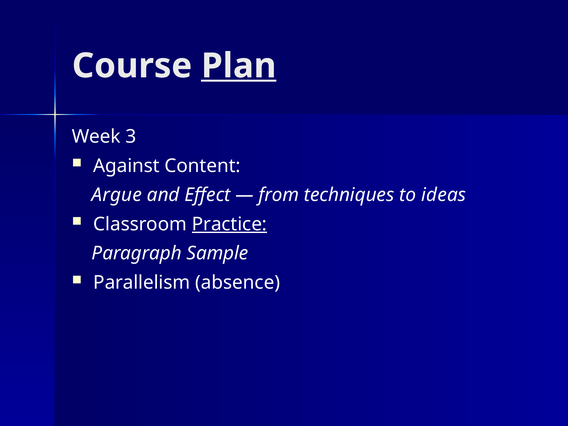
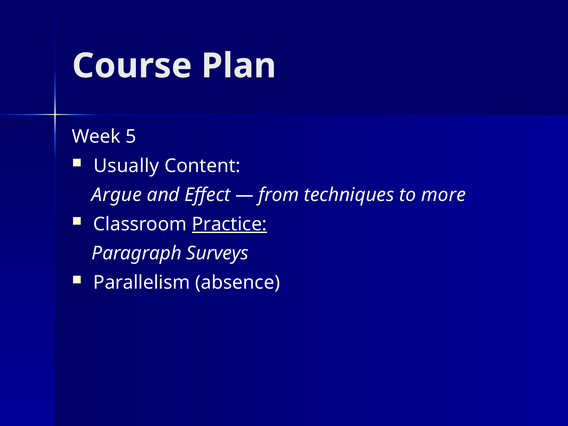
Plan underline: present -> none (239, 66)
3: 3 -> 5 (131, 137)
Against: Against -> Usually (126, 166)
ideas: ideas -> more (444, 195)
Sample: Sample -> Surveys (217, 253)
